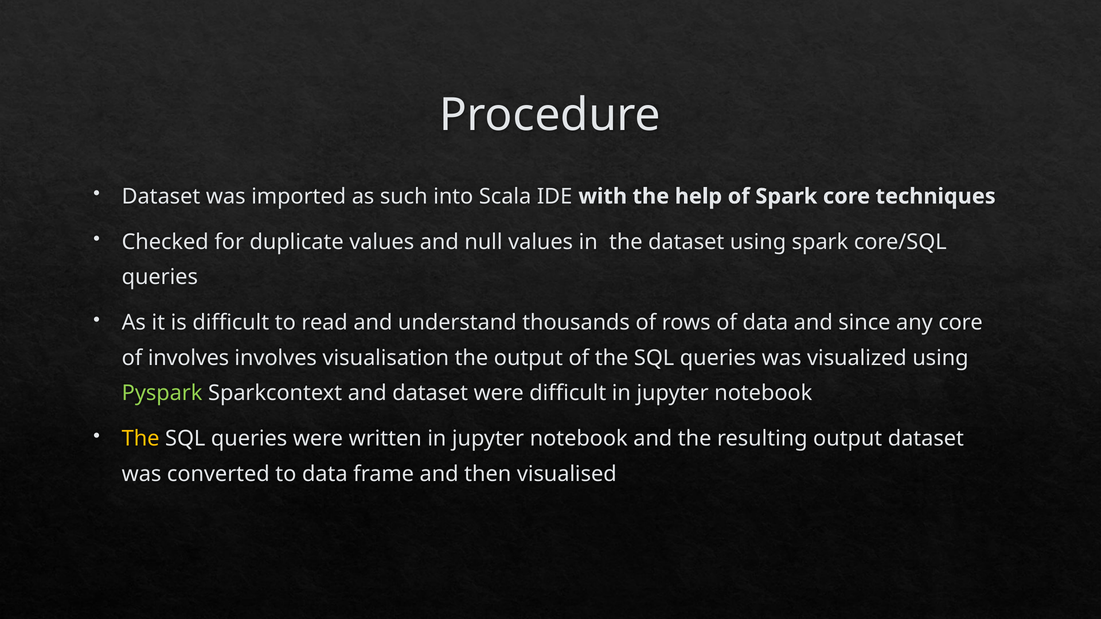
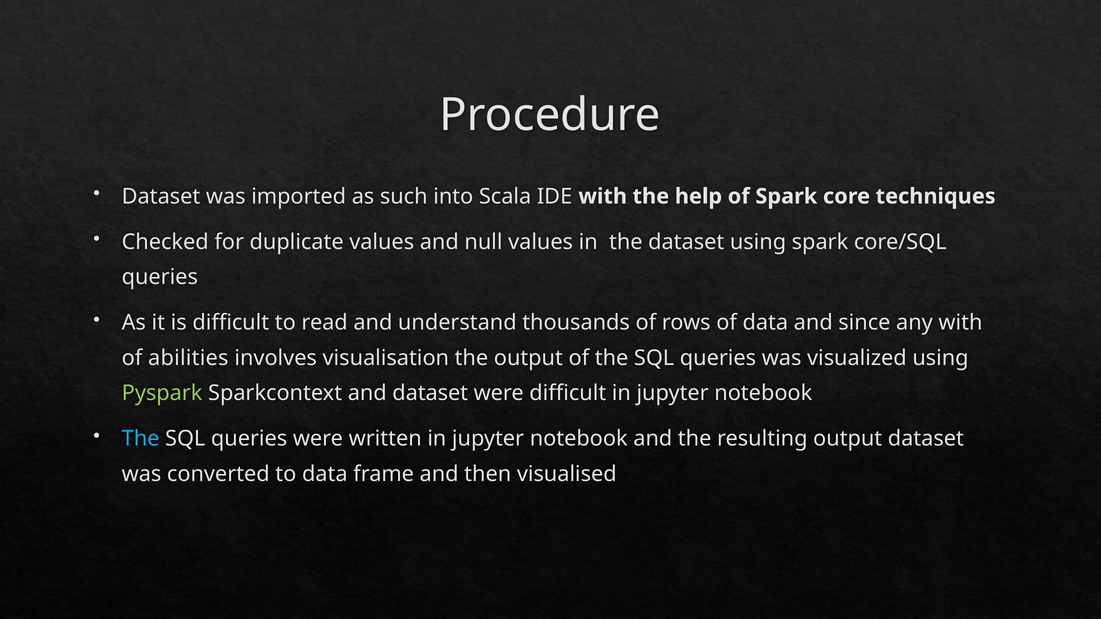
any core: core -> with (960, 323)
of involves: involves -> abilities (188, 358)
The colour: yellow -> light blue (141, 439)
